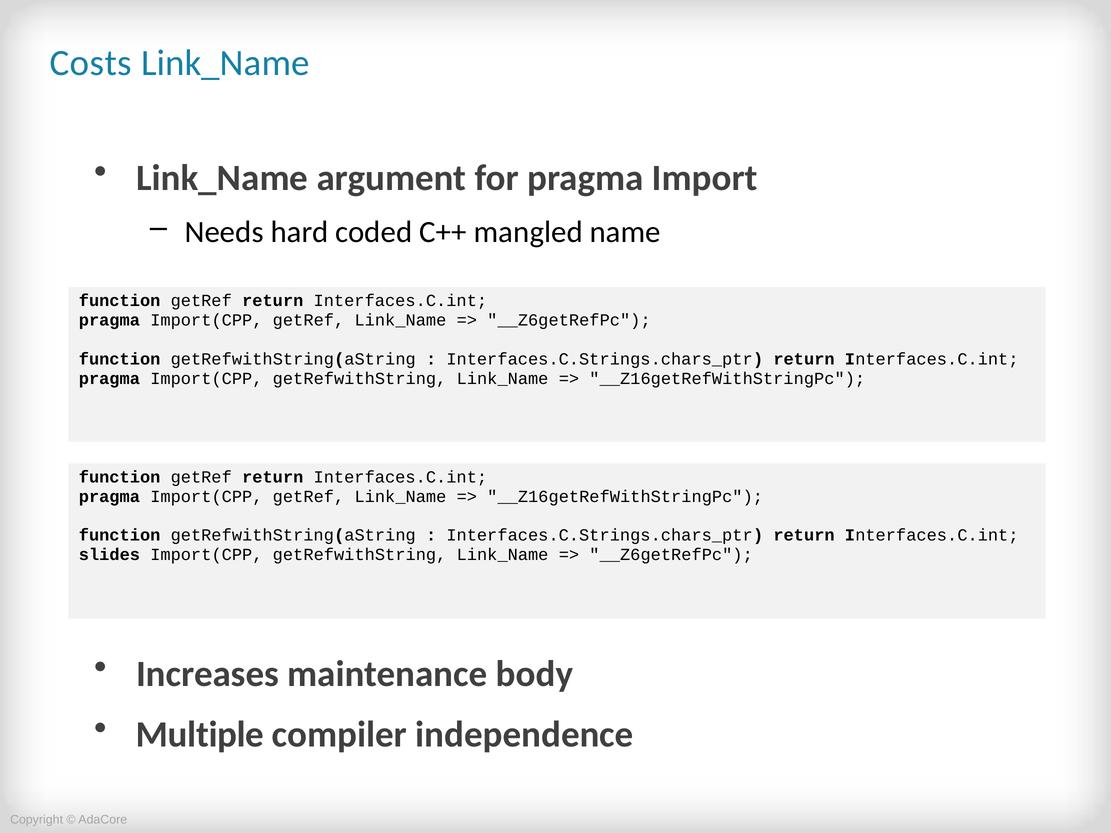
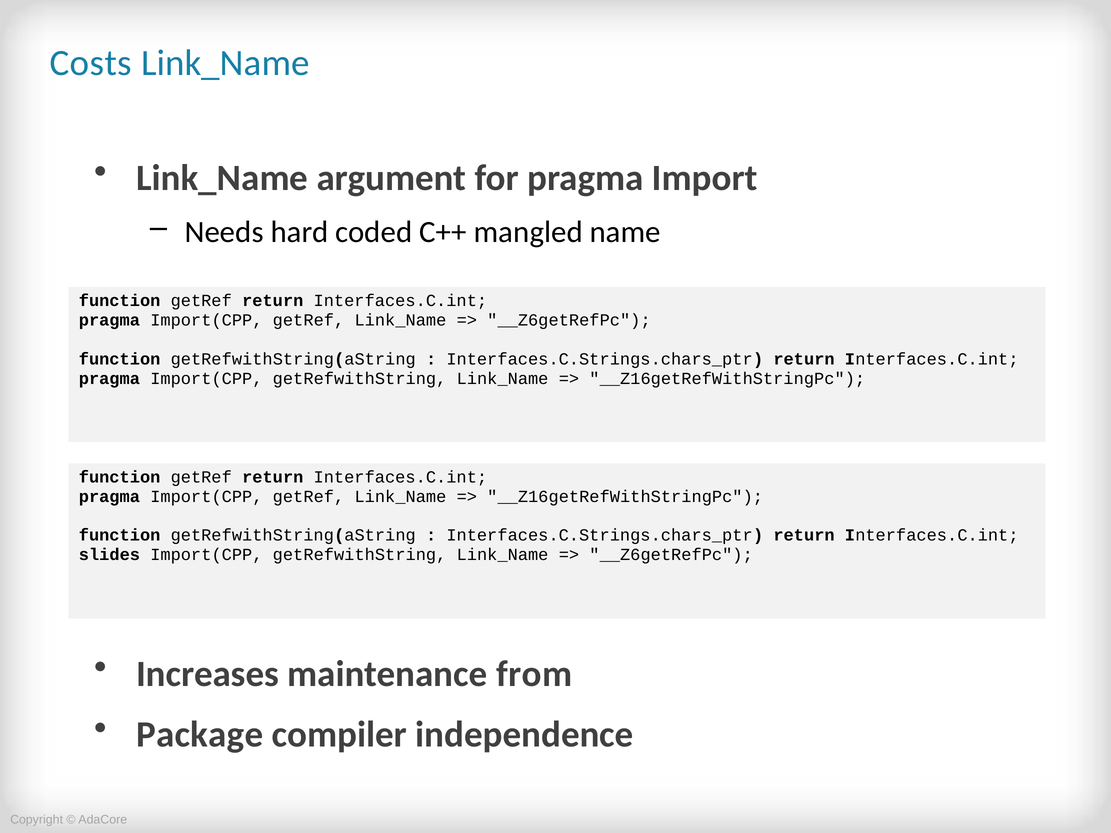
body: body -> from (534, 674)
Multiple: Multiple -> Package (200, 735)
